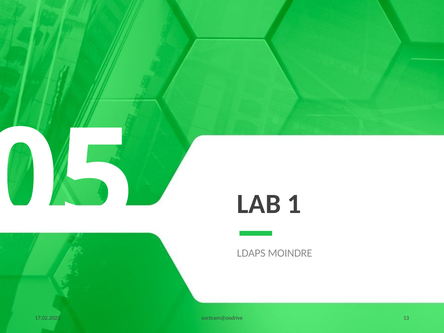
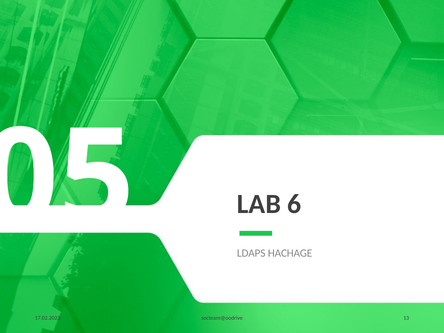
1: 1 -> 6 (294, 204)
MOINDRE: MOINDRE -> HACHAGE (290, 253)
